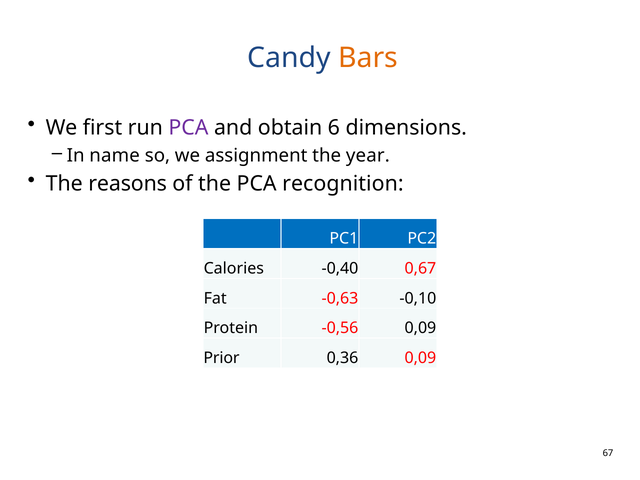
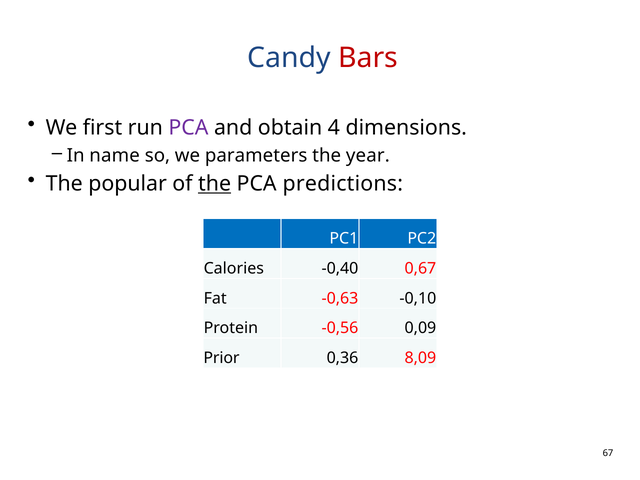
Bars colour: orange -> red (368, 58)
6: 6 -> 4 (334, 128)
assignment: assignment -> parameters (256, 155)
reasons: reasons -> popular (128, 184)
the underline: none -> present (215, 184)
recognition: recognition -> predictions (343, 184)
0,36 0,09: 0,09 -> 8,09 (420, 358)
